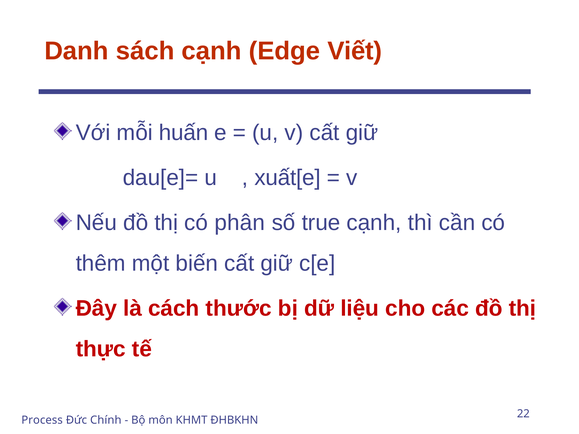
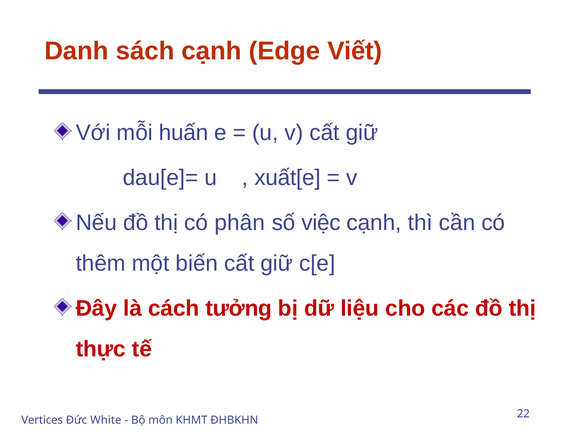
true: true -> việc (321, 223)
thước: thước -> tưởng (239, 309)
Process: Process -> Vertices (42, 421)
Chính: Chính -> White (106, 421)
